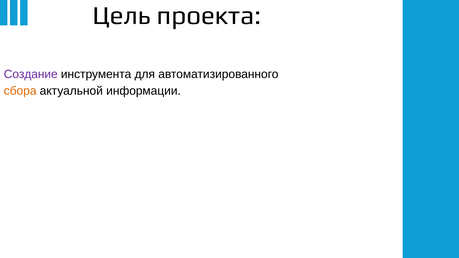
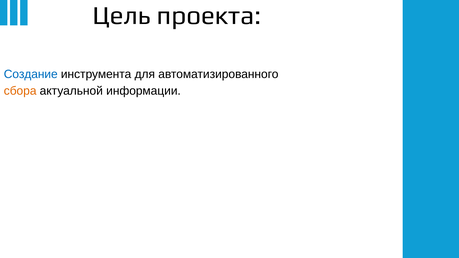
Создание colour: purple -> blue (31, 74)
